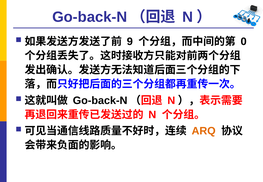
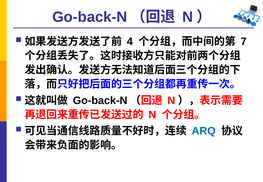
9: 9 -> 4 (130, 42)
0: 0 -> 7 (244, 42)
ARQ colour: orange -> blue (204, 131)
